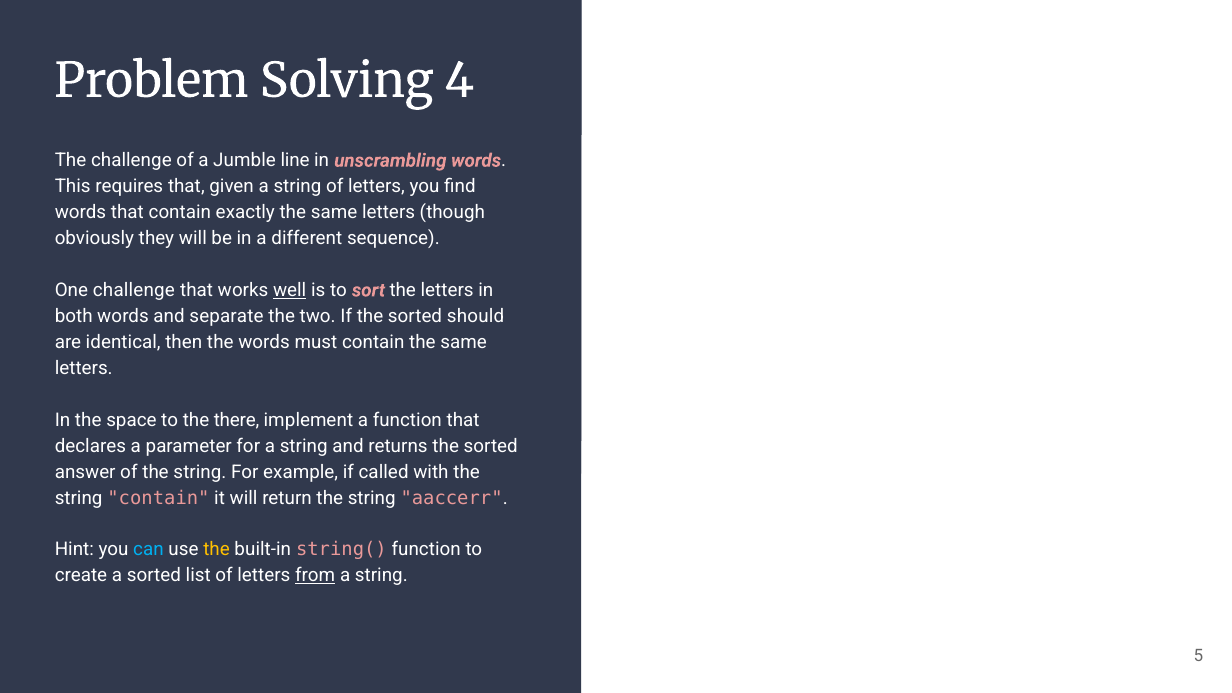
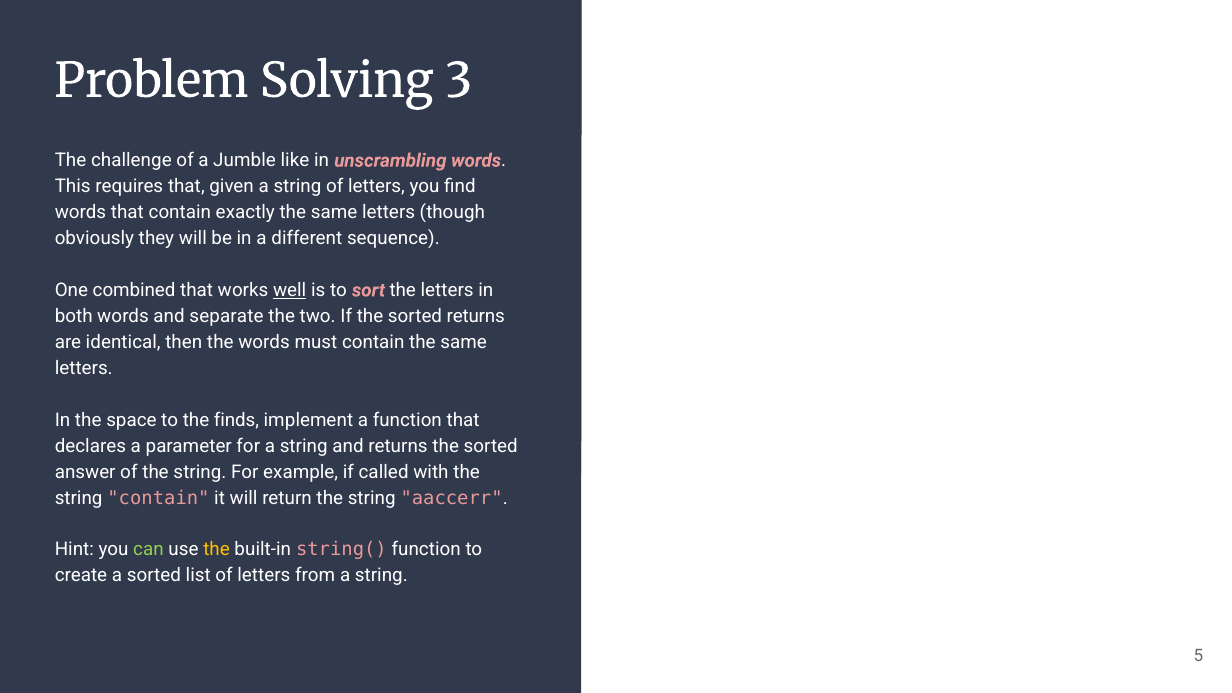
4: 4 -> 3 (459, 81)
line: line -> like (295, 160)
One challenge: challenge -> combined (134, 290)
sorted should: should -> returns (476, 316)
there: there -> finds (236, 420)
can colour: light blue -> light green (148, 550)
from underline: present -> none (315, 576)
